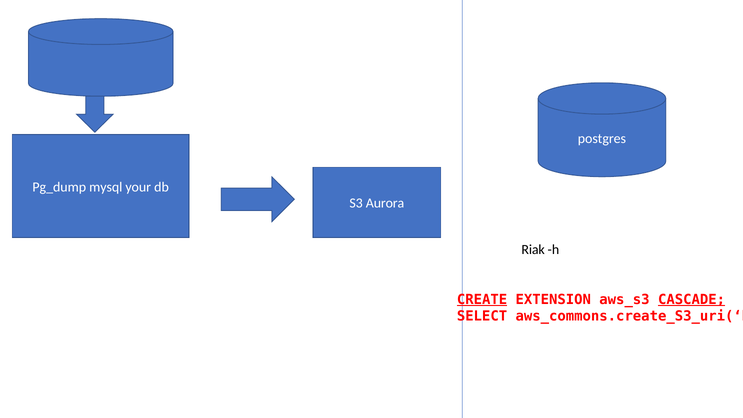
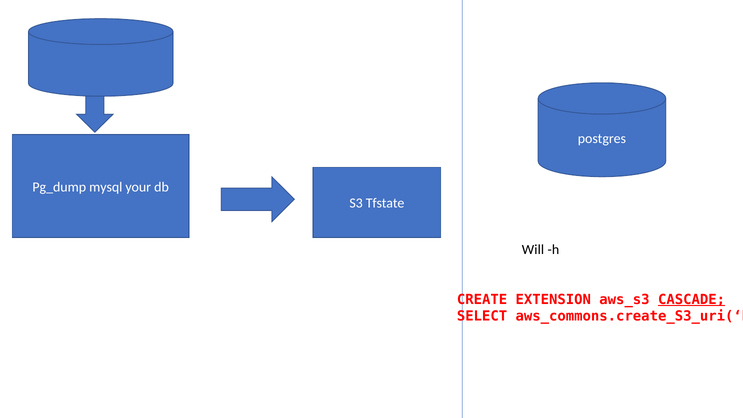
Aurora: Aurora -> Tfstate (385, 203)
Riak: Riak -> Will (533, 250)
CREATE underline: present -> none (482, 299)
